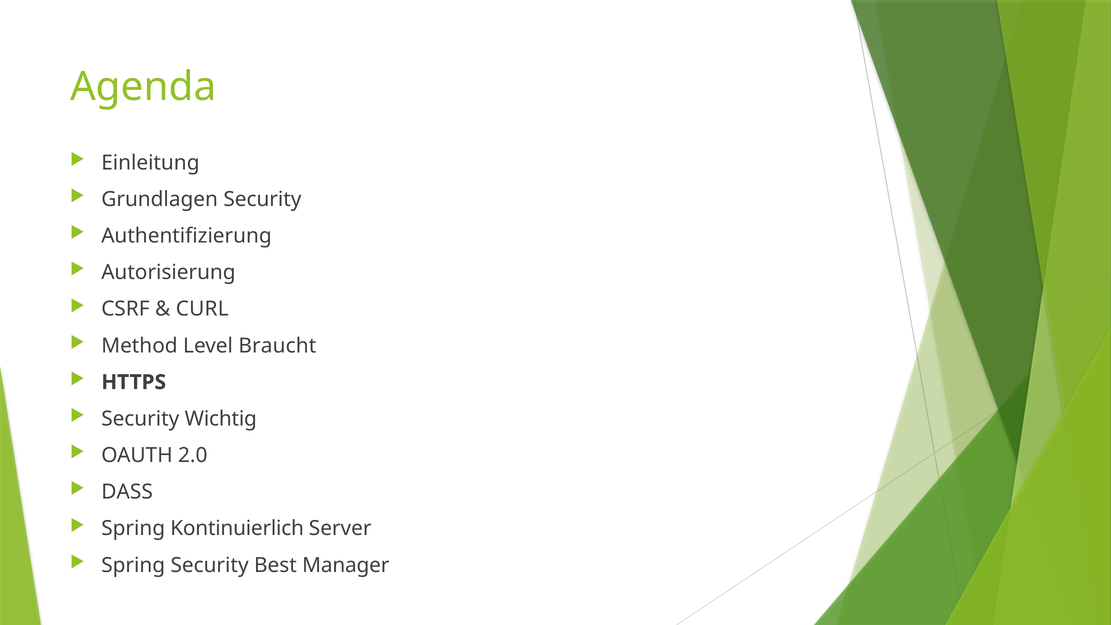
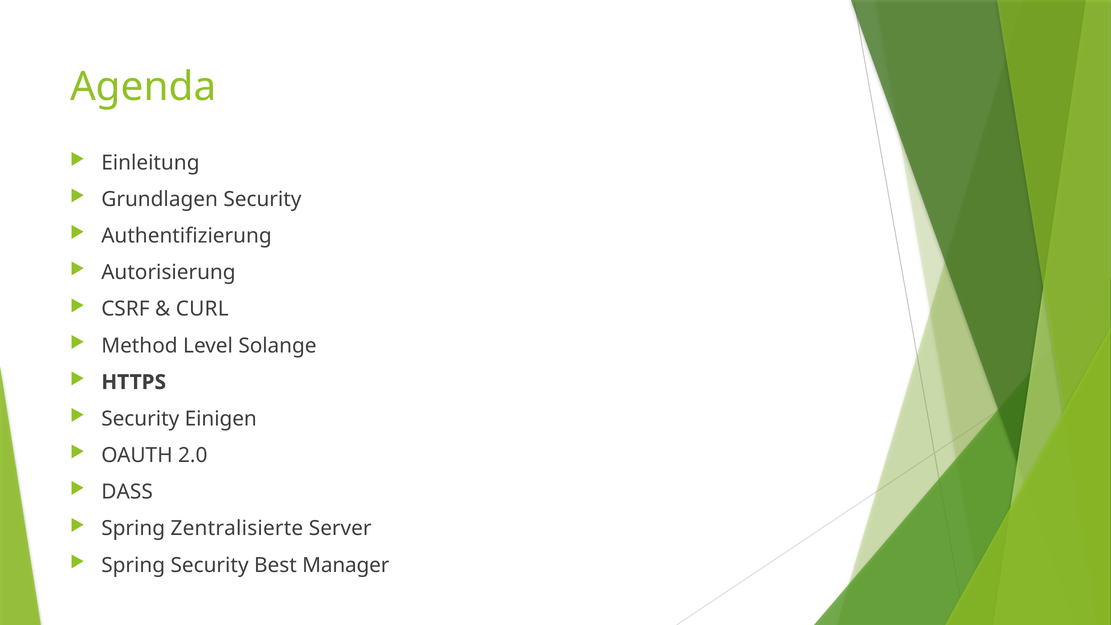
Braucht: Braucht -> Solange (277, 346)
Wichtig: Wichtig -> Einigen (221, 419)
Kontinuierlich: Kontinuierlich -> Zentralisierte (237, 528)
